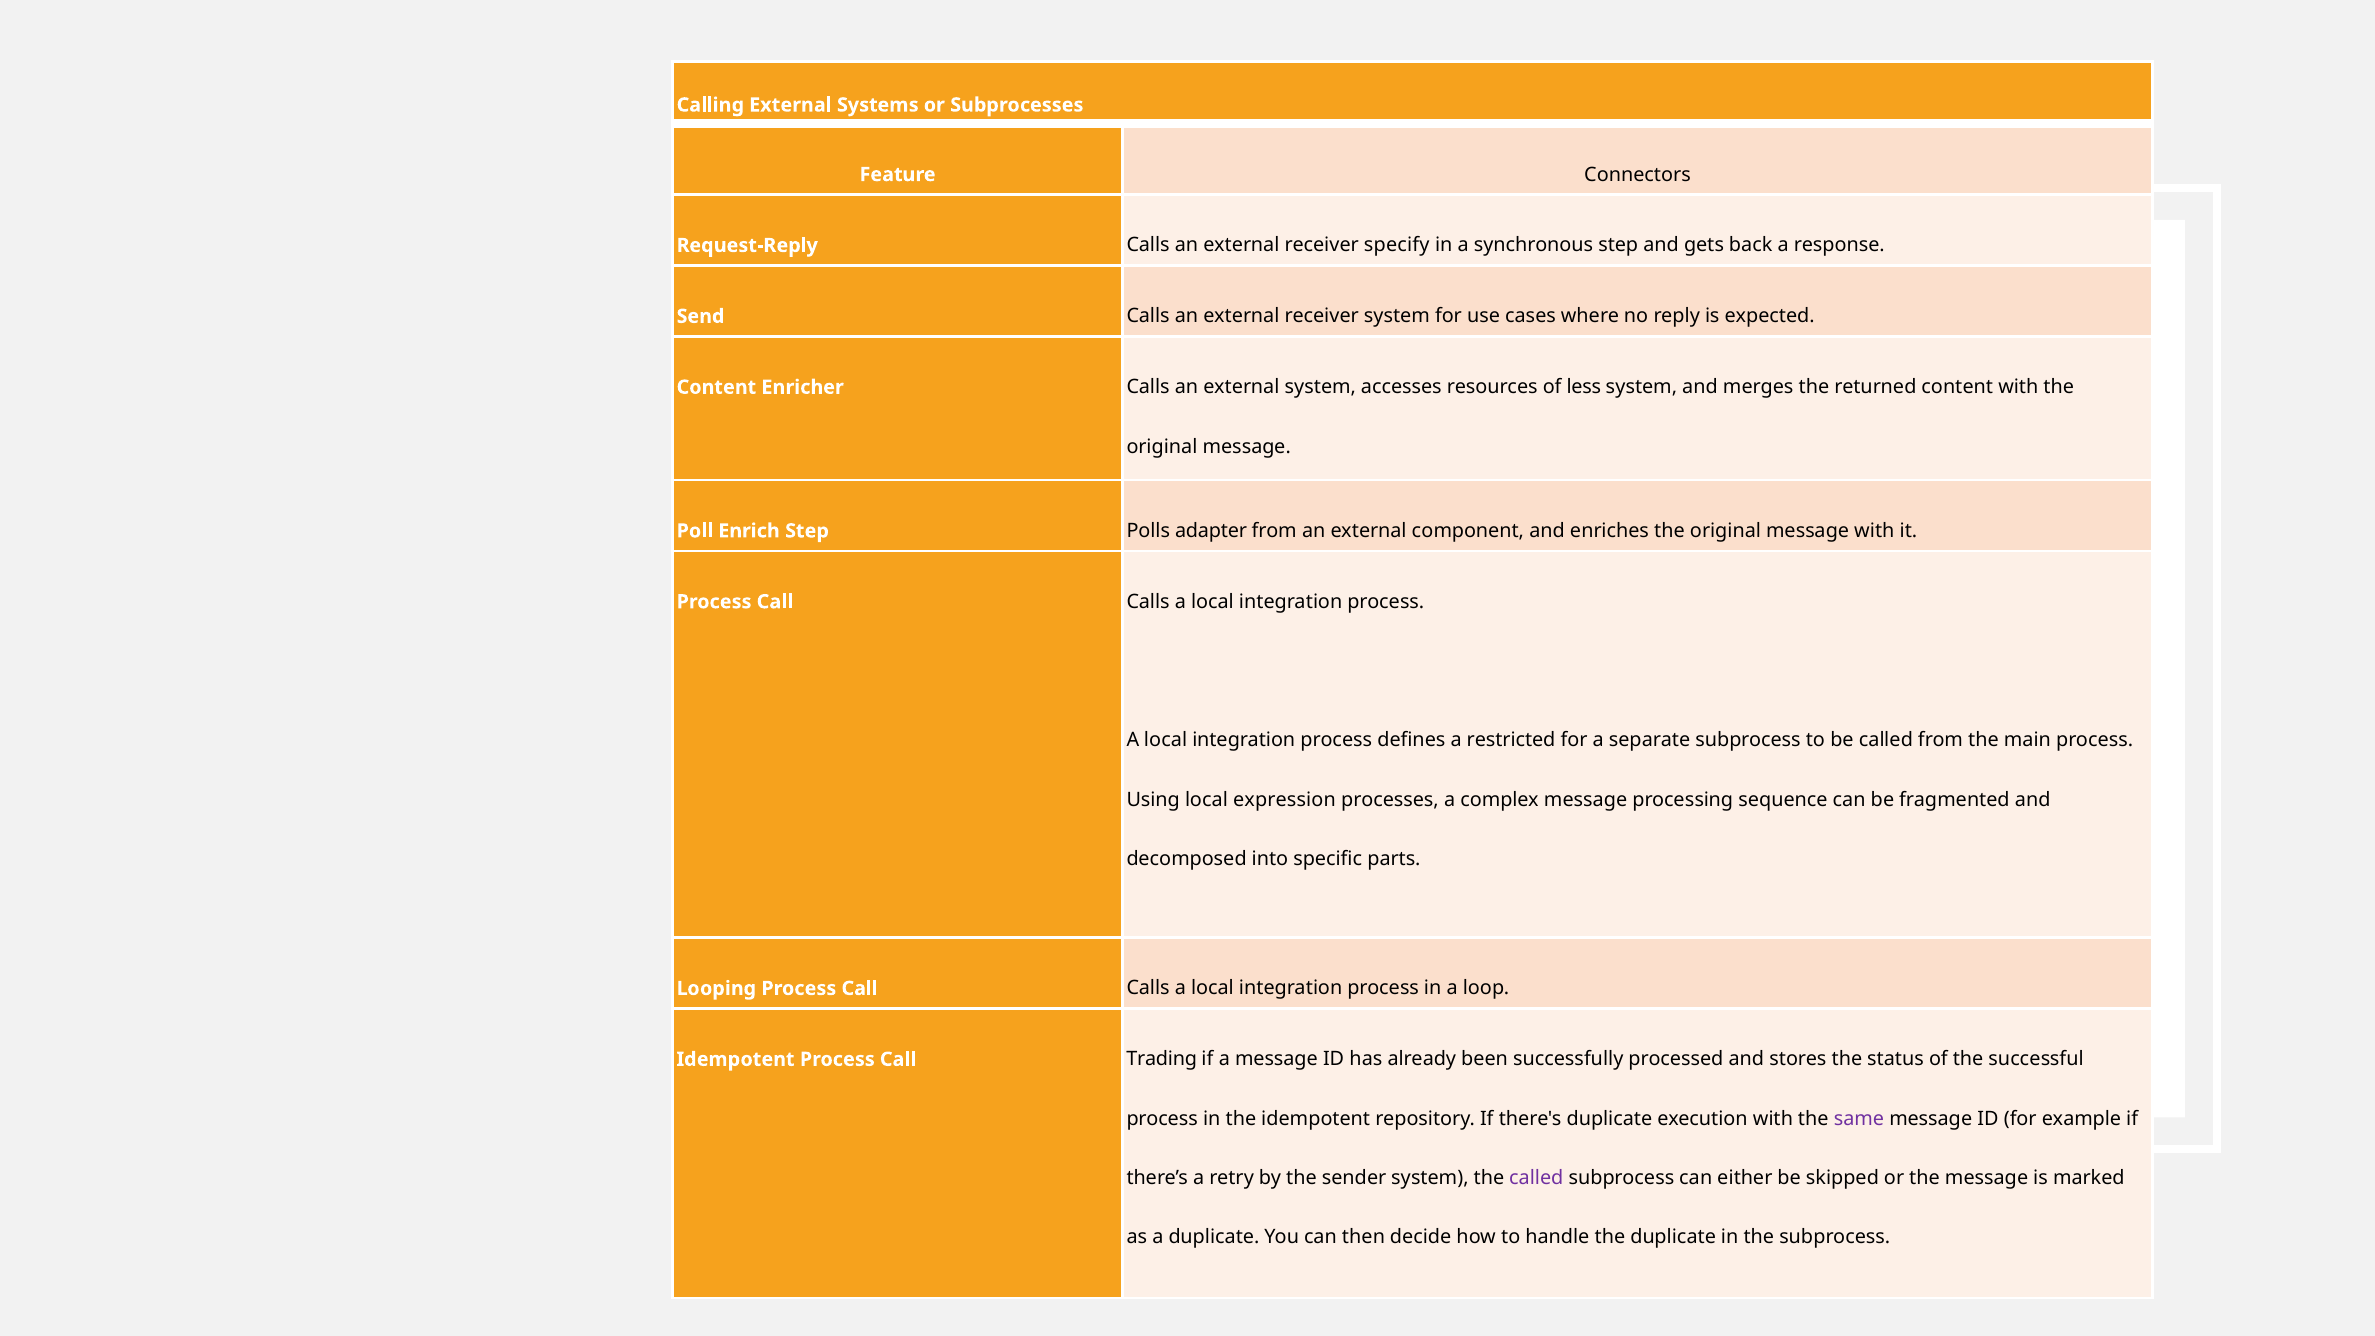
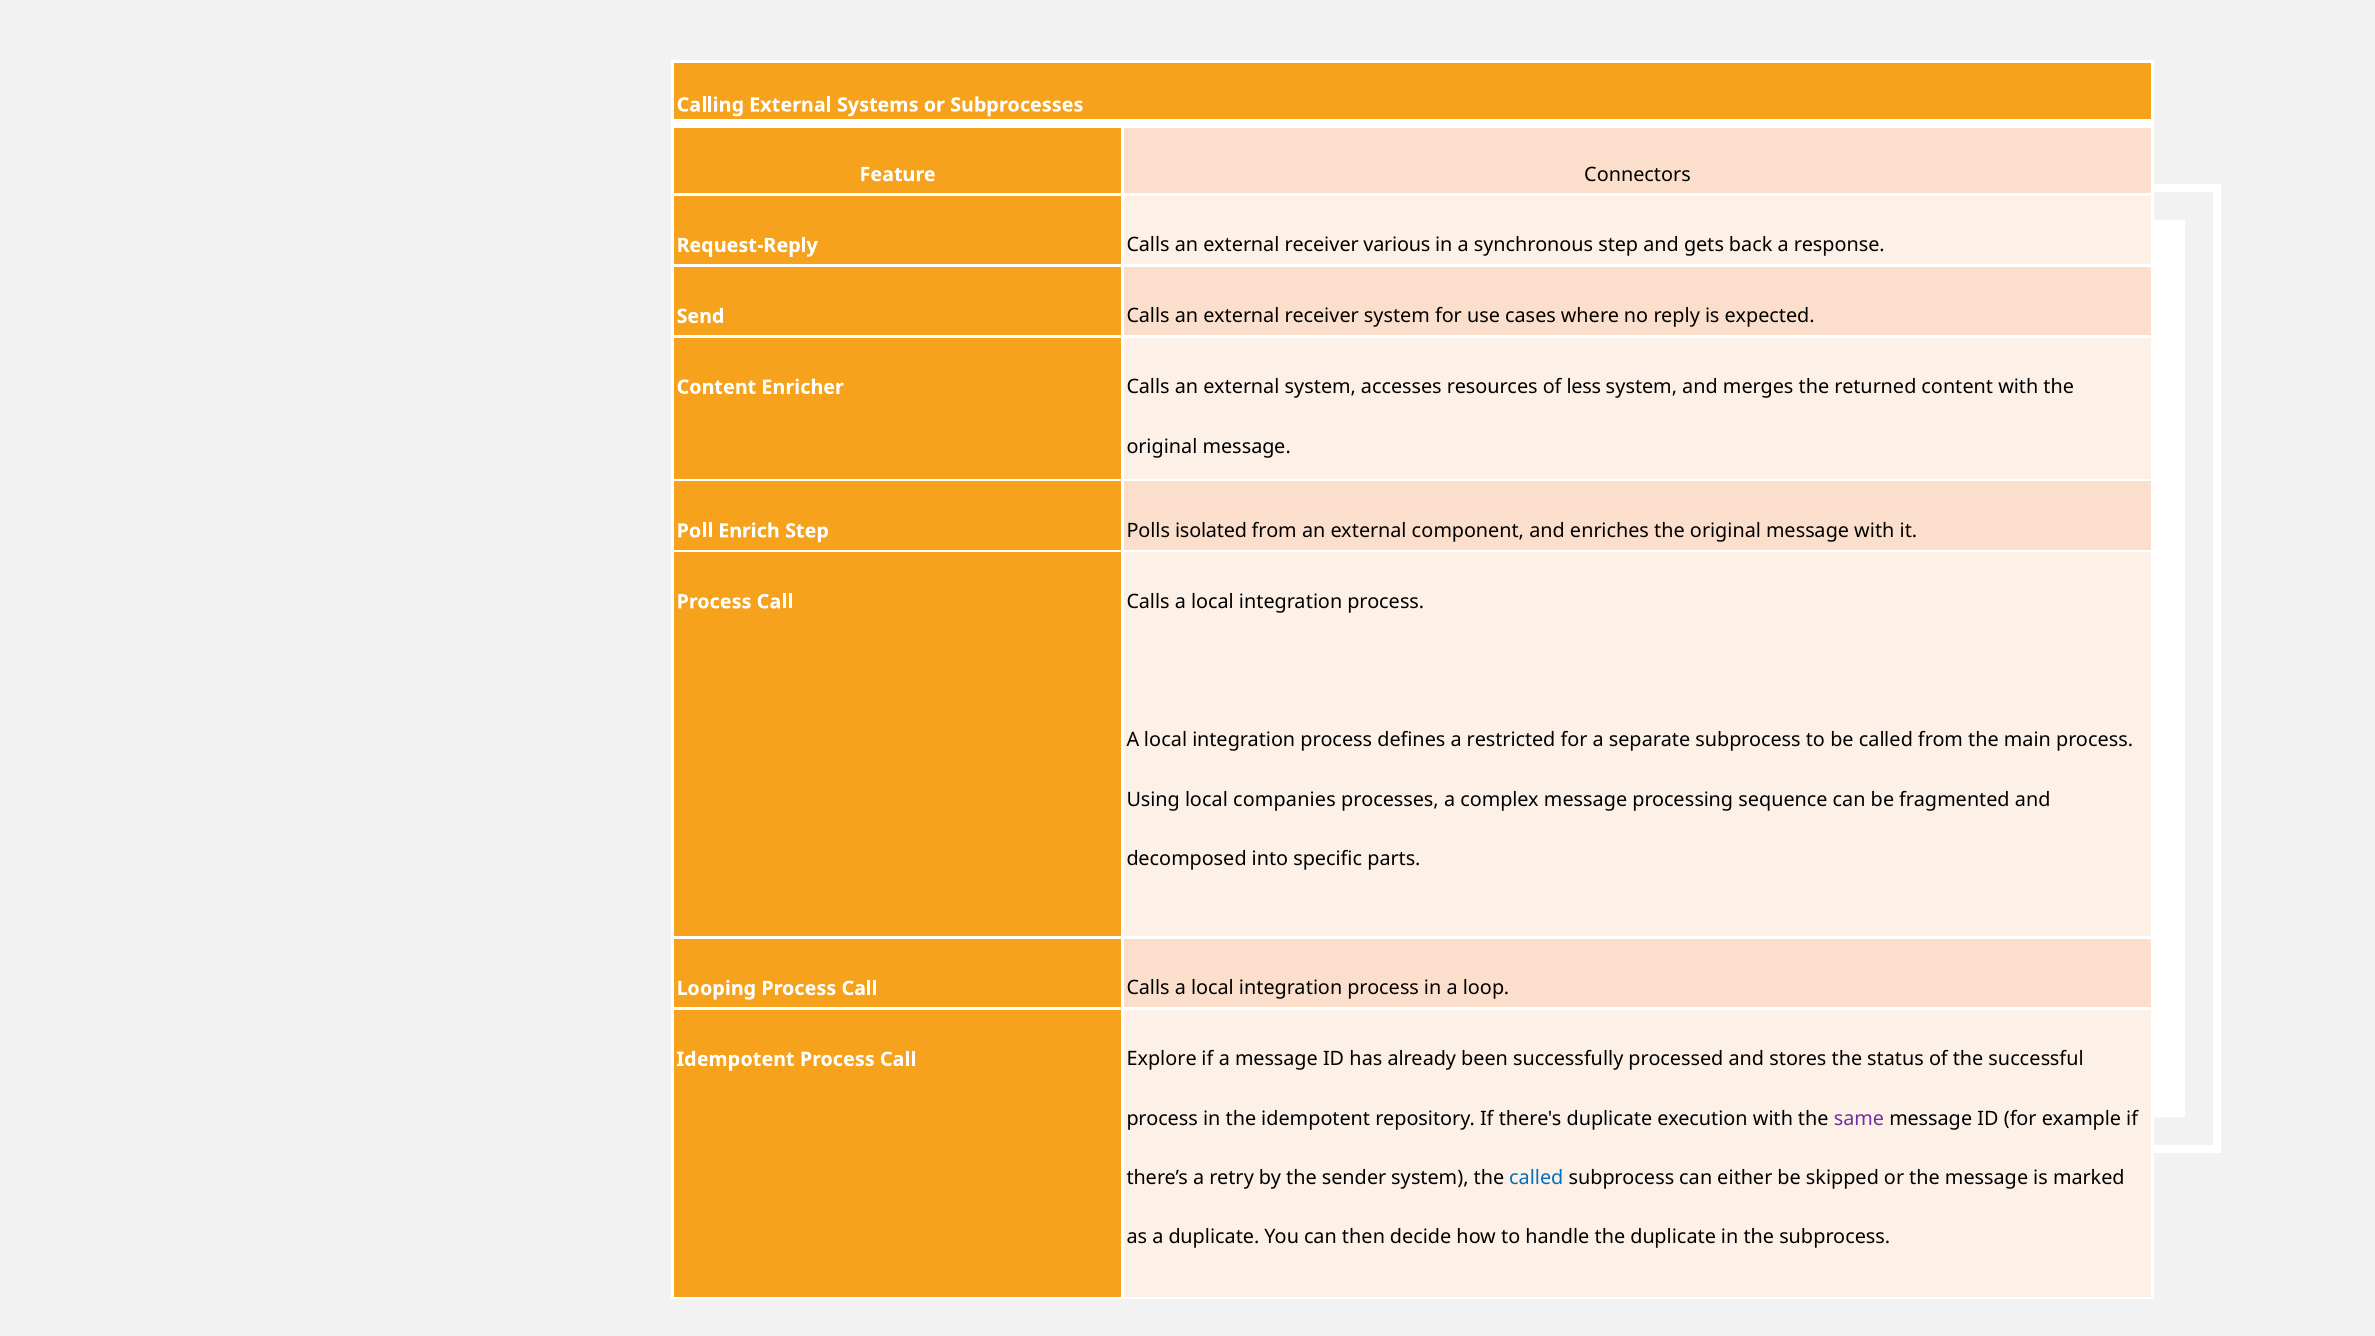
specify: specify -> various (1397, 245)
adapter: adapter -> isolated (1211, 531)
expression: expression -> companies (1284, 800)
Trading: Trading -> Explore (1162, 1059)
called colour: purple -> blue (1536, 1178)
